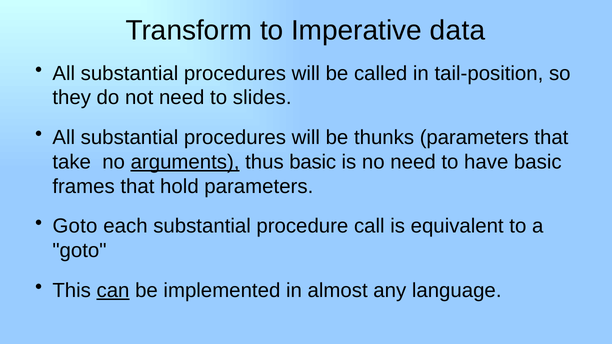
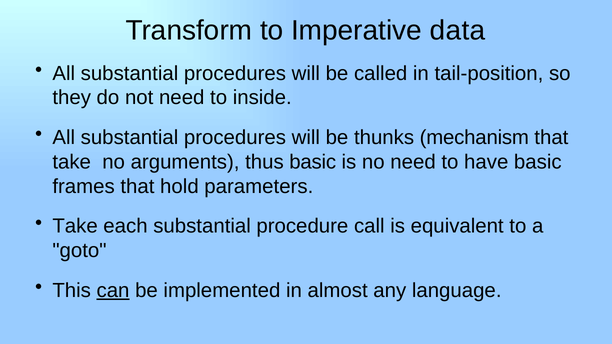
slides: slides -> inside (262, 98)
thunks parameters: parameters -> mechanism (474, 138)
arguments underline: present -> none (185, 162)
Goto: Goto -> Take (75, 226)
